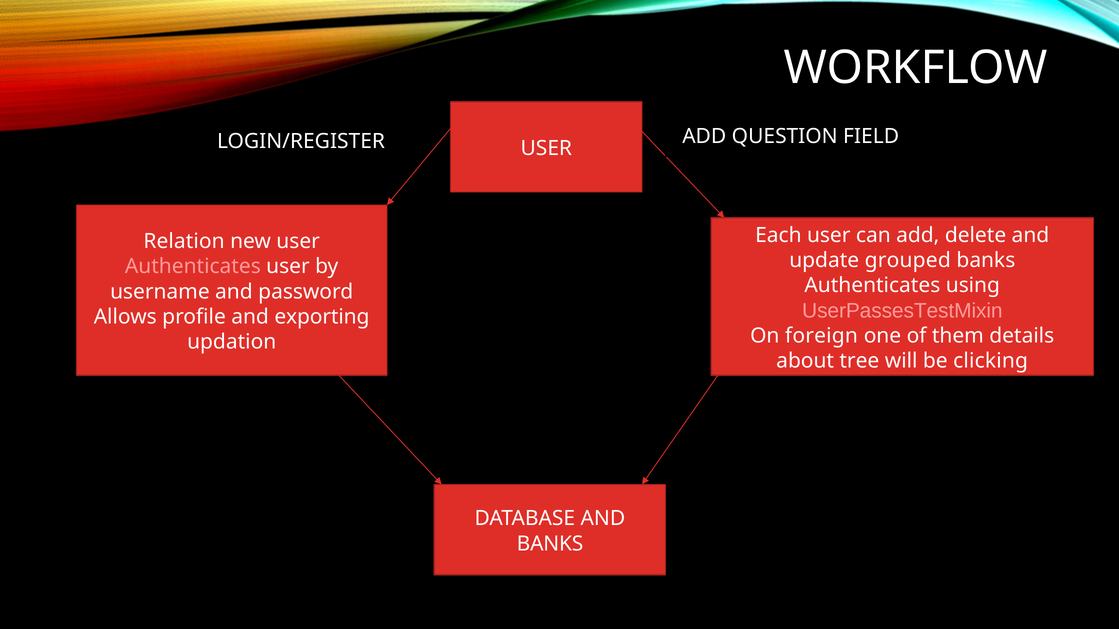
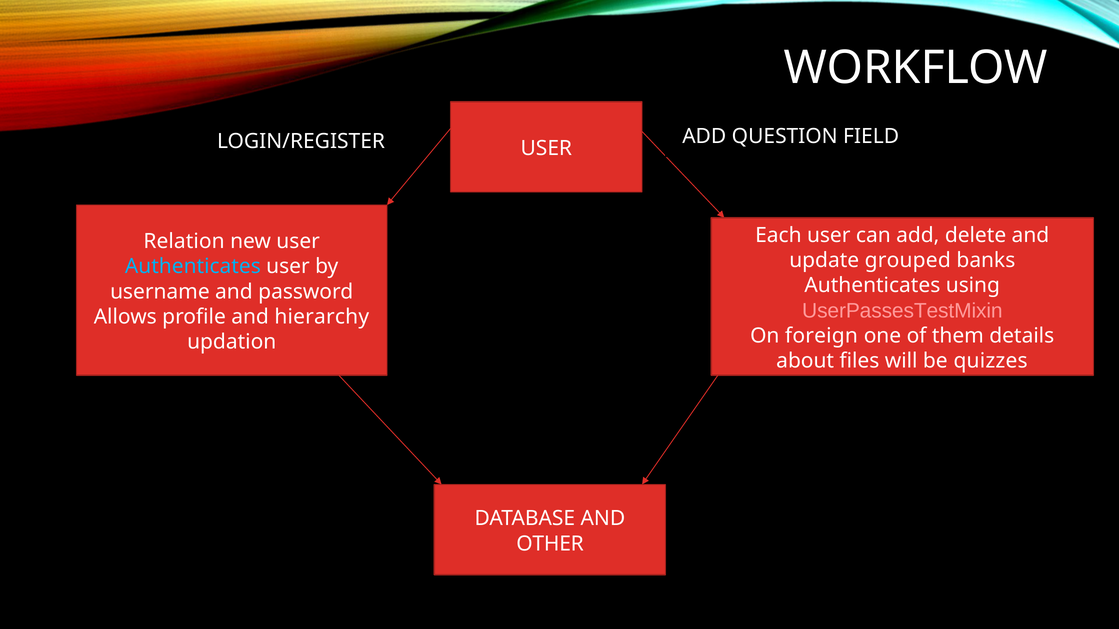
Authenticates colour: pink -> light blue (193, 267)
exporting: exporting -> hierarchy (322, 317)
tree: tree -> files (859, 361)
clicking: clicking -> quizzes (991, 361)
BANKS: BANKS -> OTHER (550, 544)
